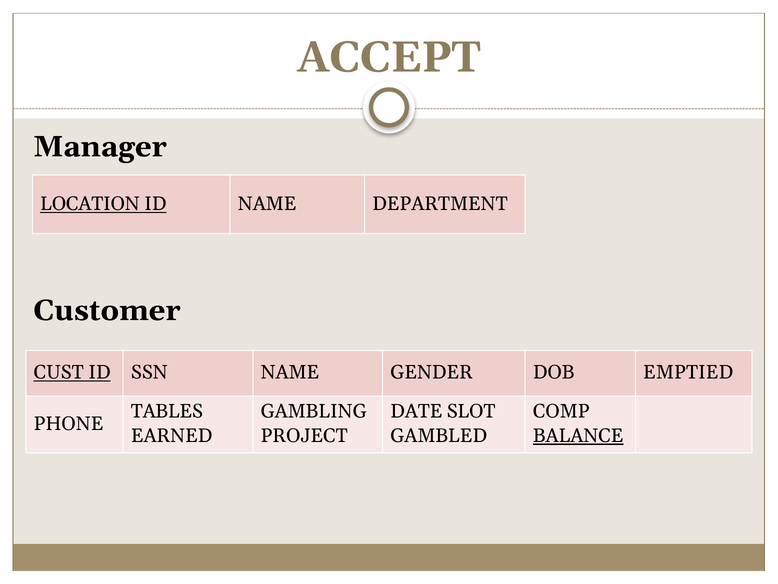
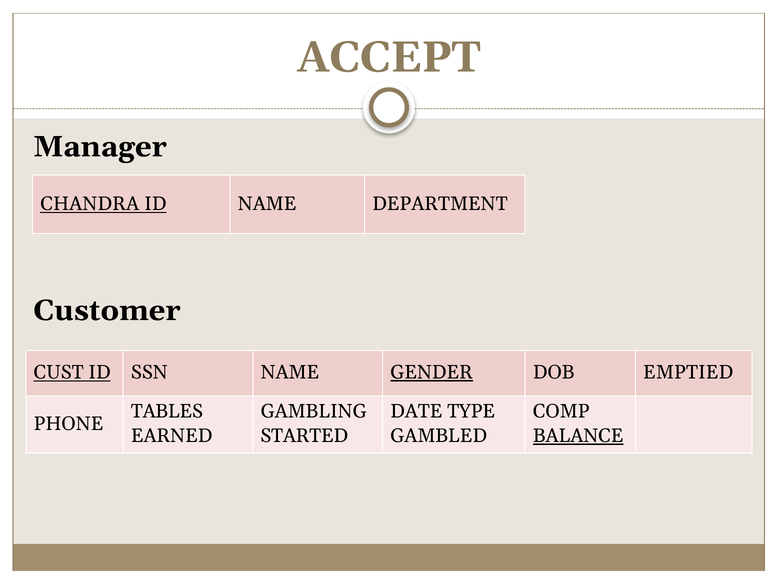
LOCATION: LOCATION -> CHANDRA (90, 203)
GENDER underline: none -> present (432, 372)
SLOT: SLOT -> TYPE (471, 411)
PROJECT: PROJECT -> STARTED (304, 436)
